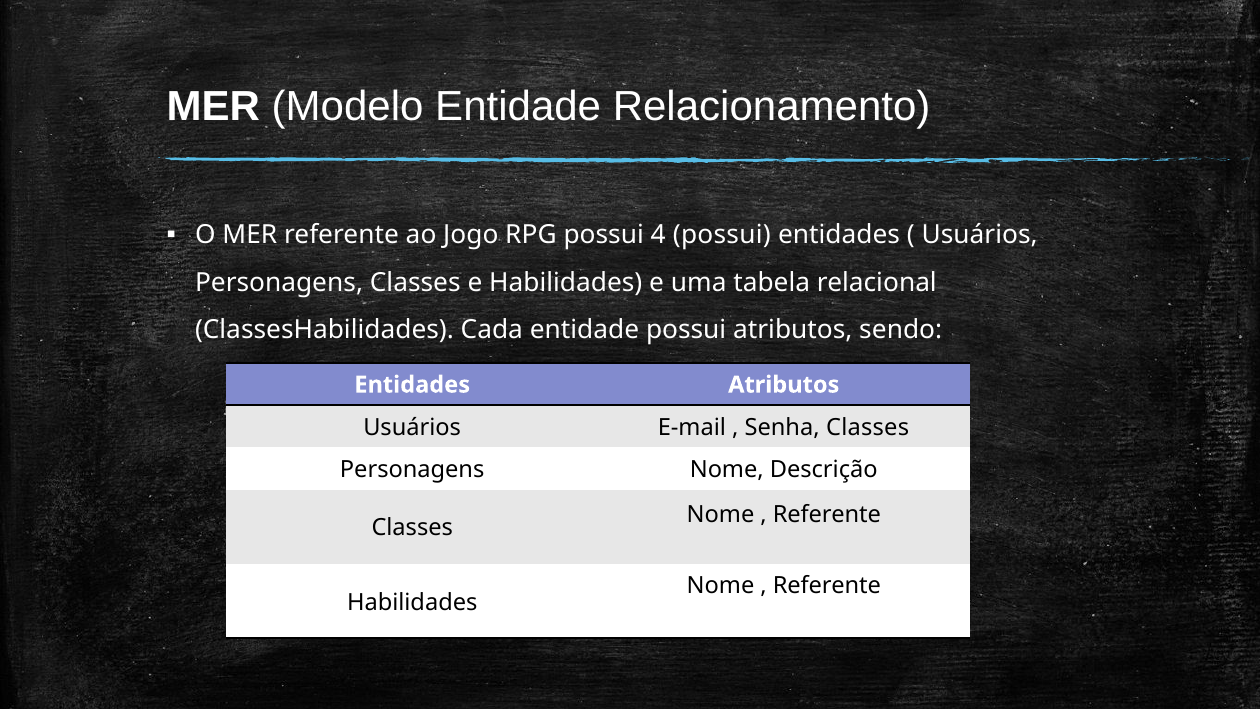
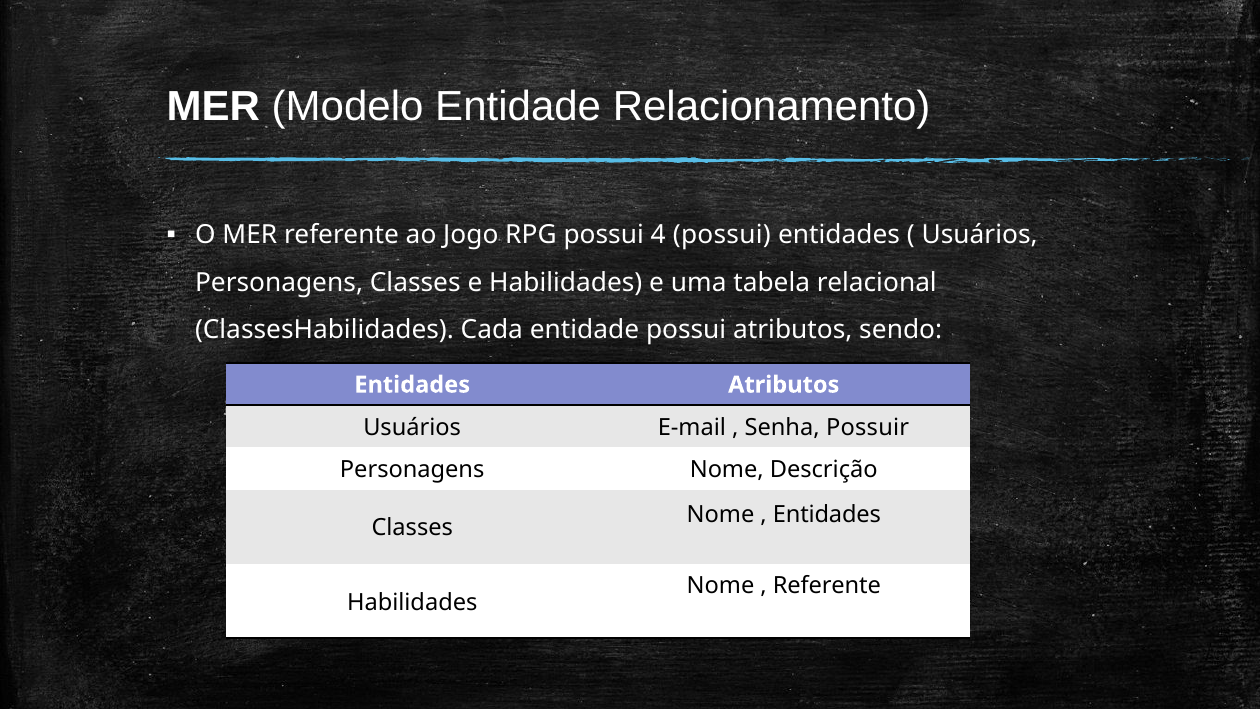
Senha Classes: Classes -> Possuir (868, 427)
Referente: Referente -> Entidades (827, 515)
